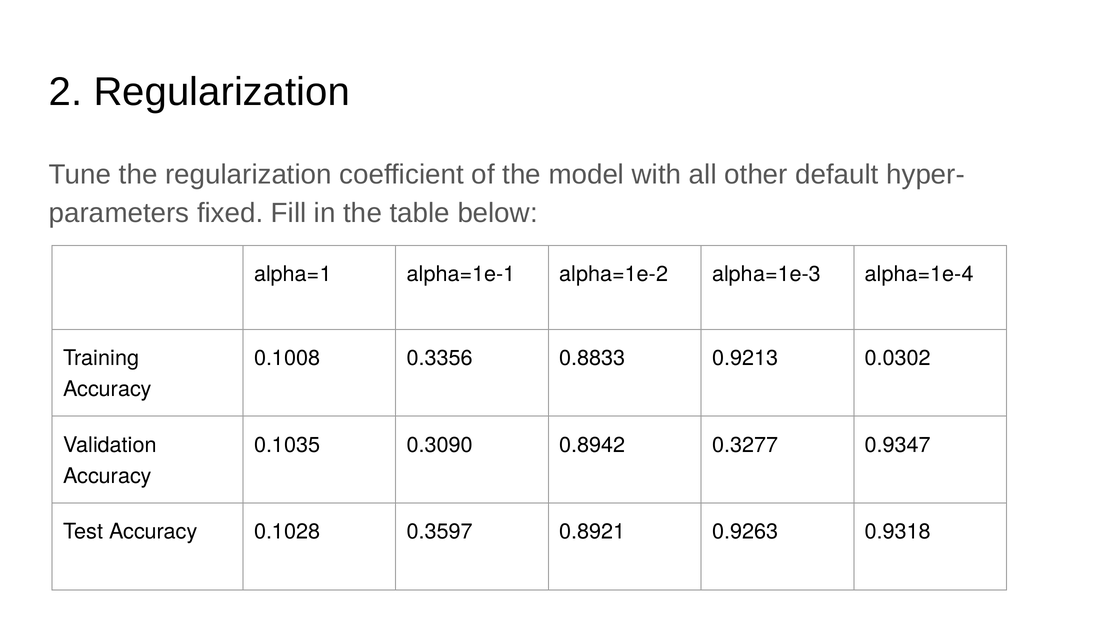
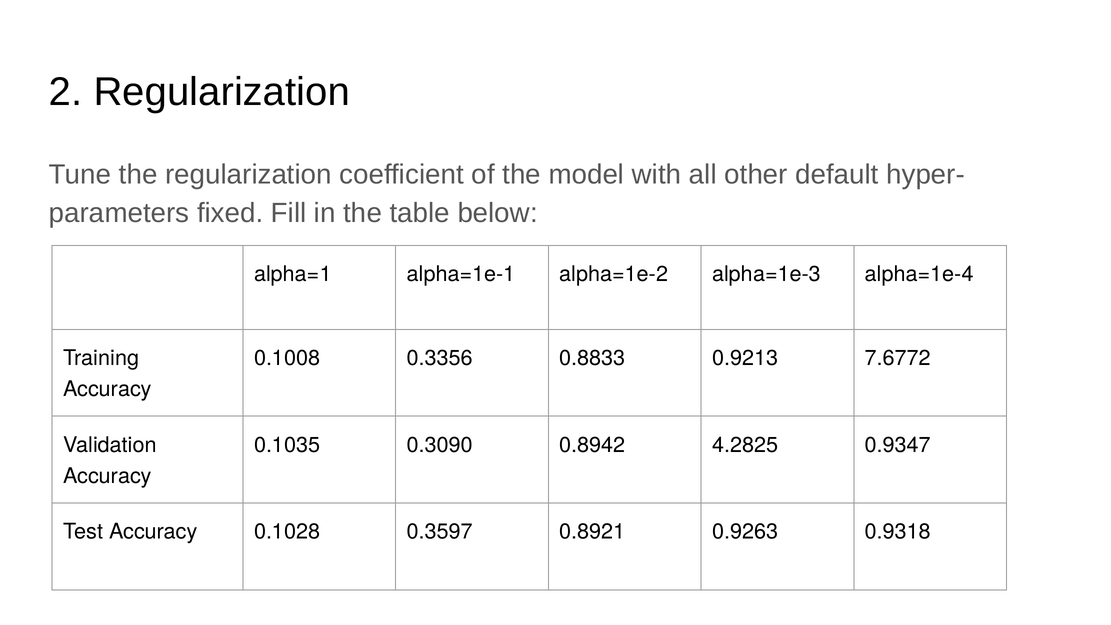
0.0302: 0.0302 -> 7.6772 (898, 358)
0.3277: 0.3277 -> 4.2825 (745, 445)
